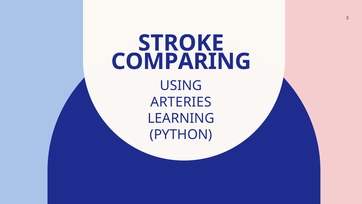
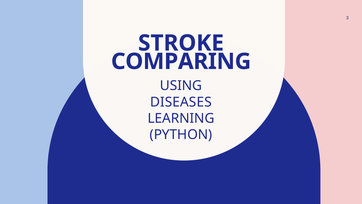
ARTERIES: ARTERIES -> DISEASES (181, 102)
